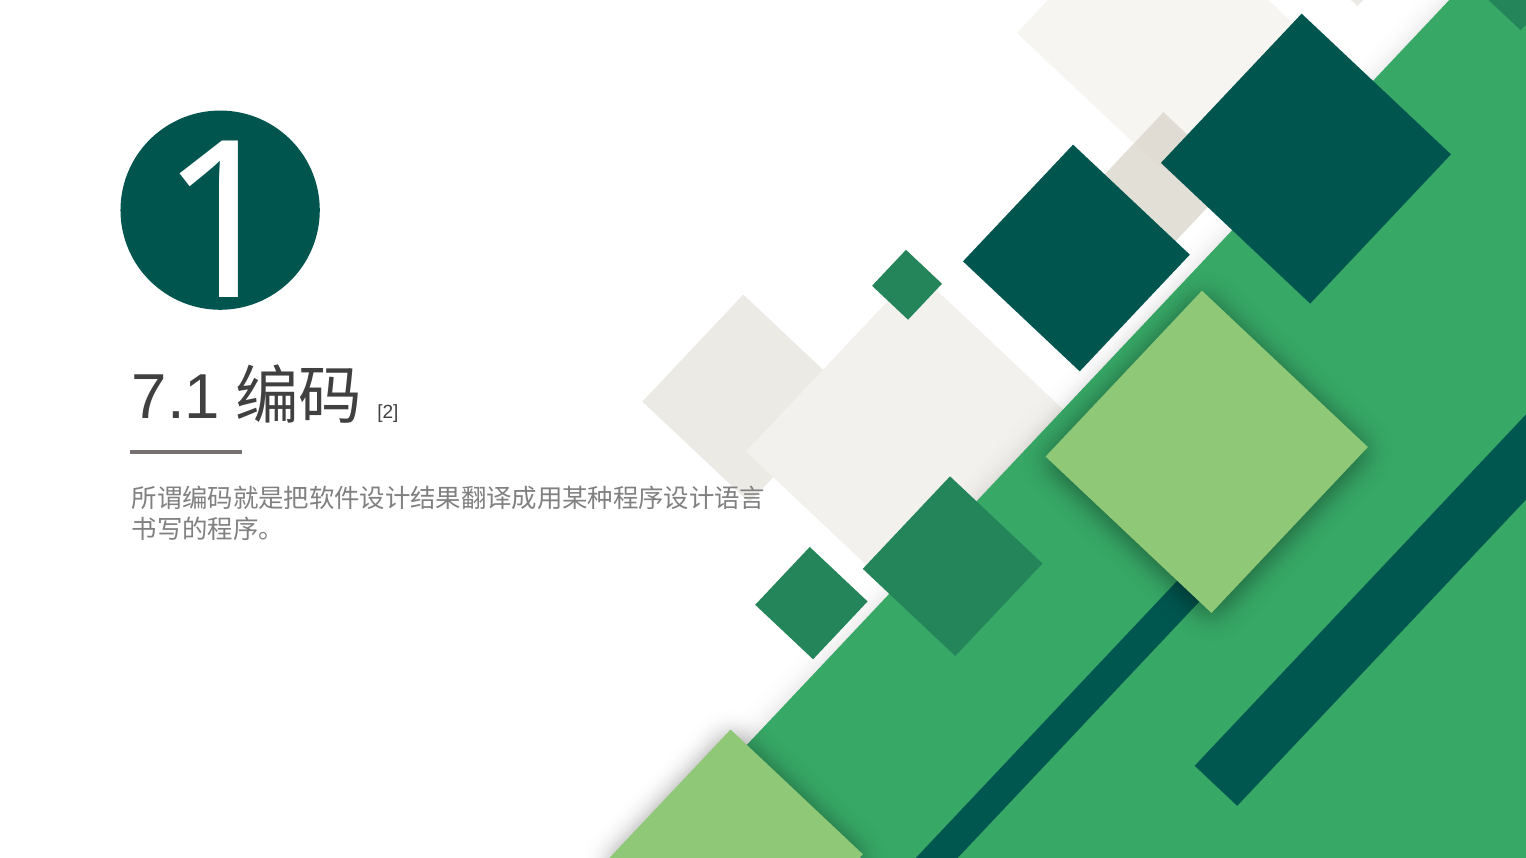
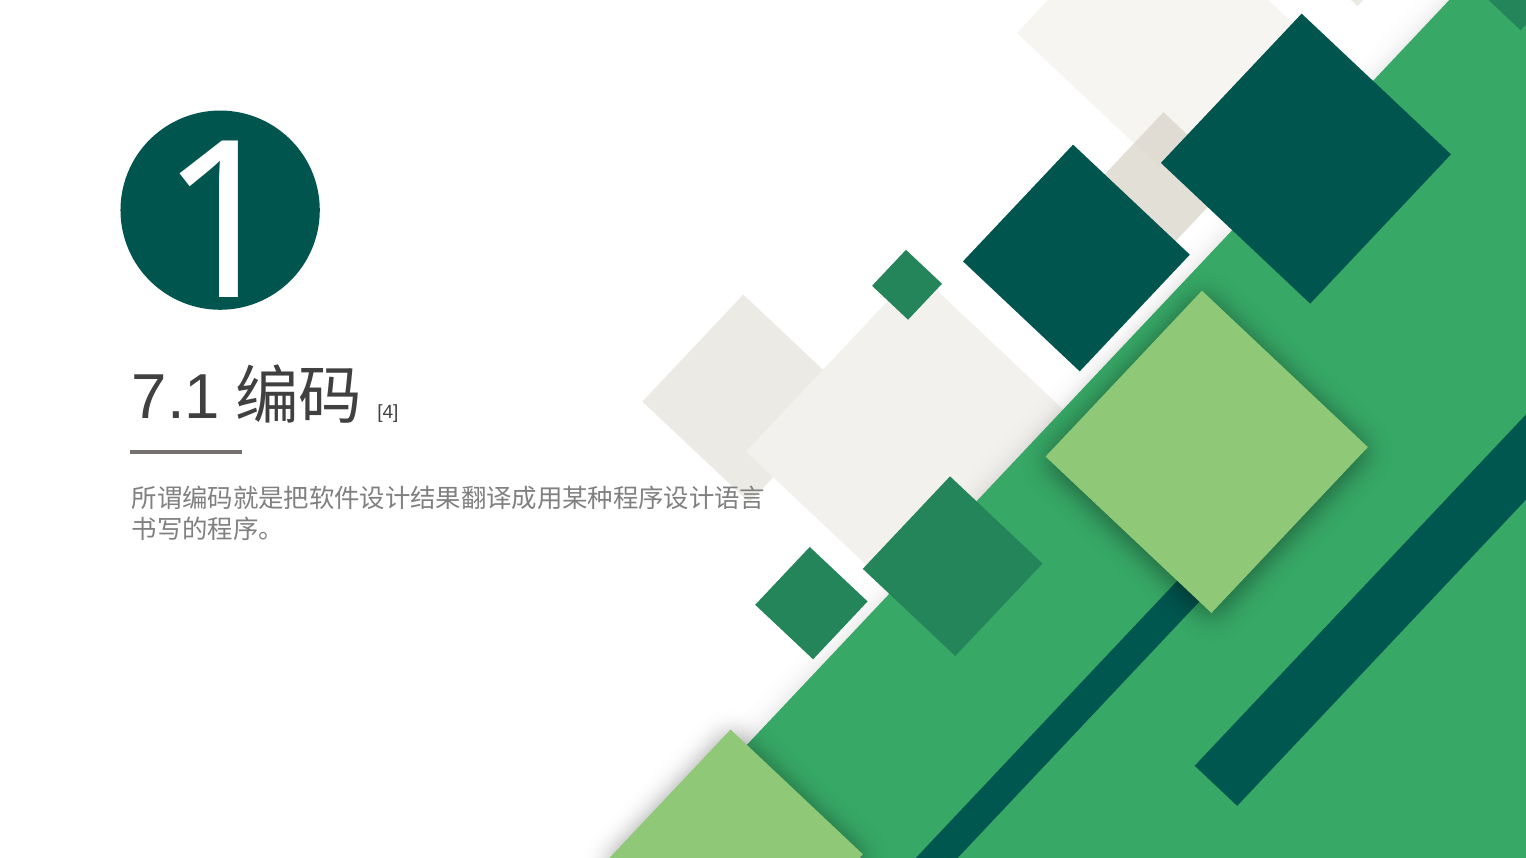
2: 2 -> 4 (388, 412)
